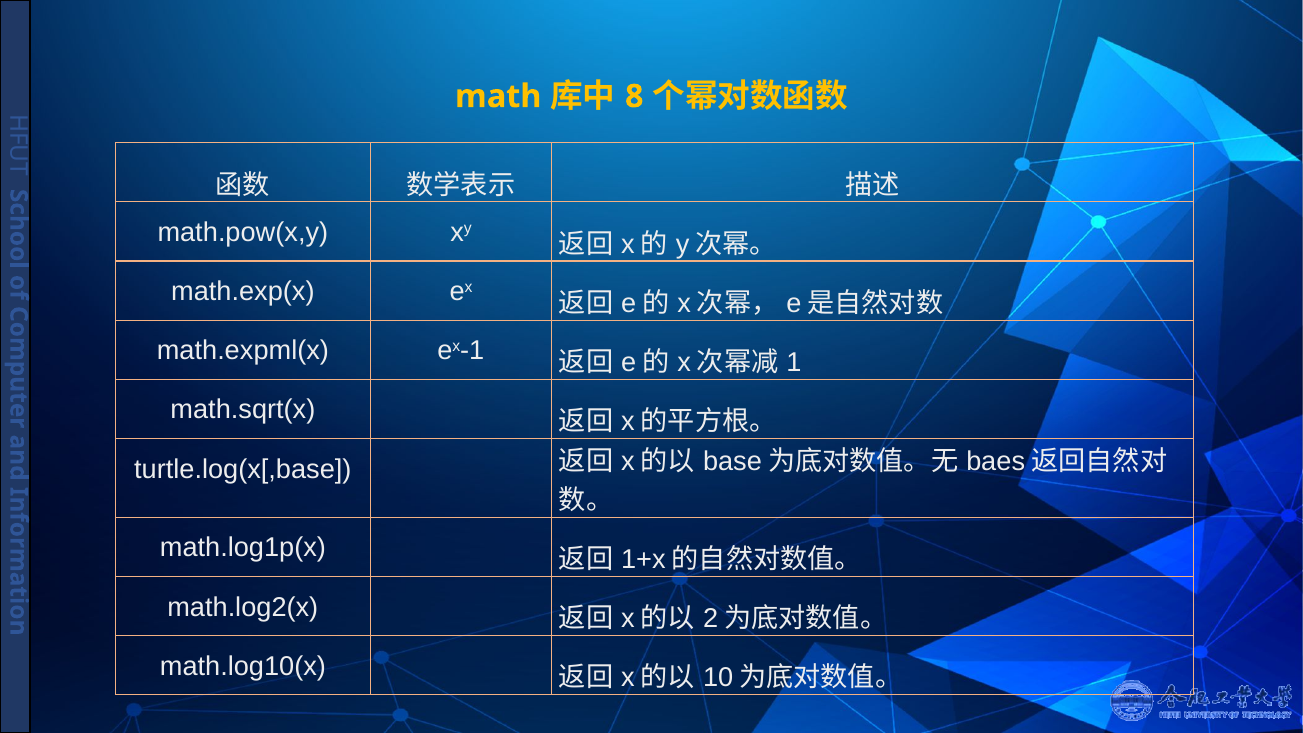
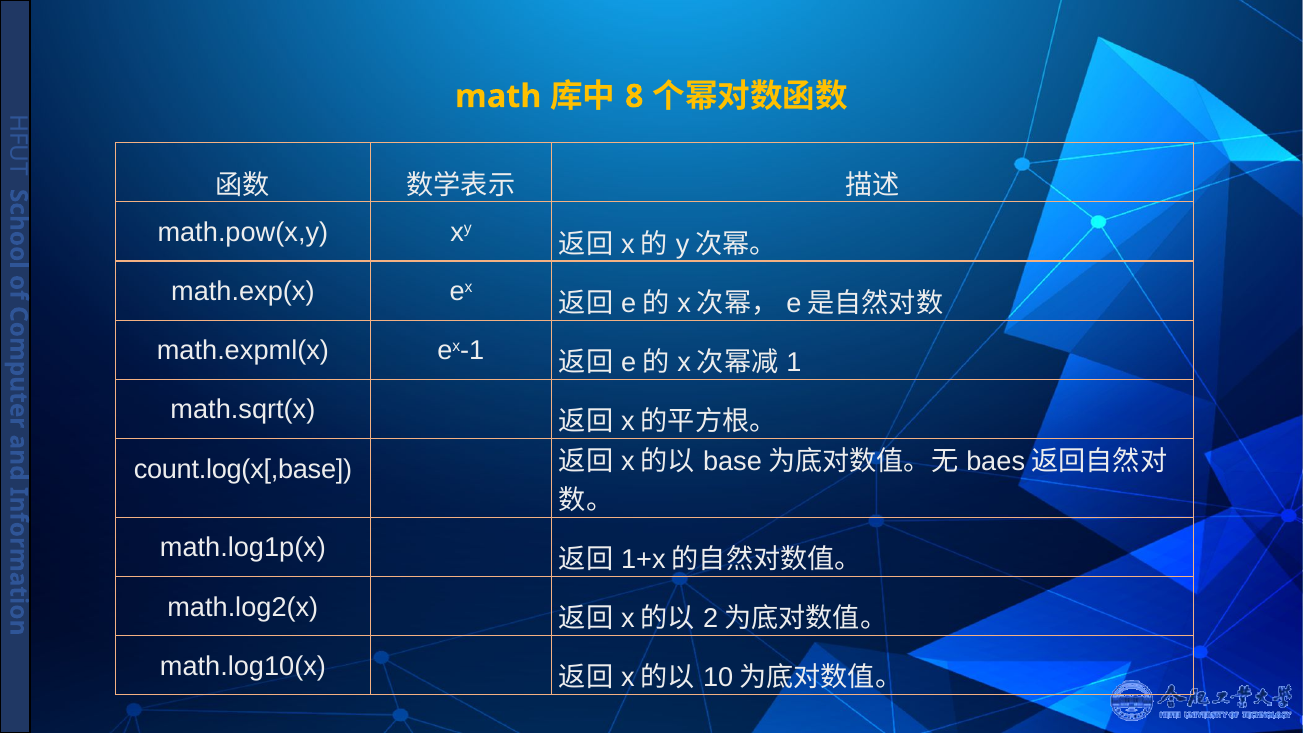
turtle.log(x[,base: turtle.log(x[,base -> count.log(x[,base (243, 469)
